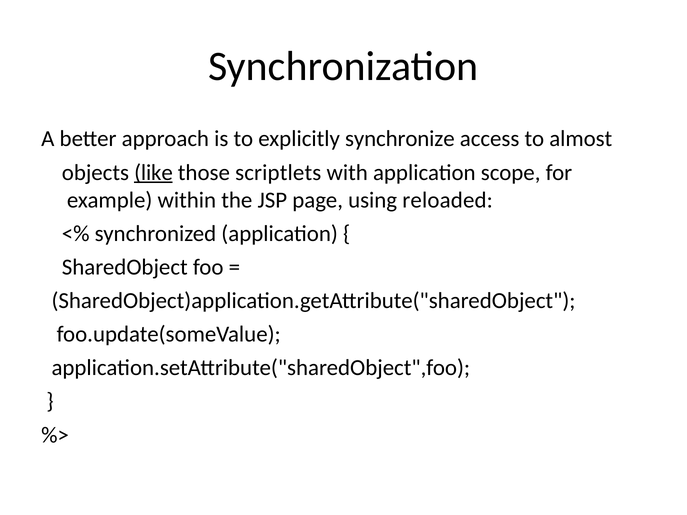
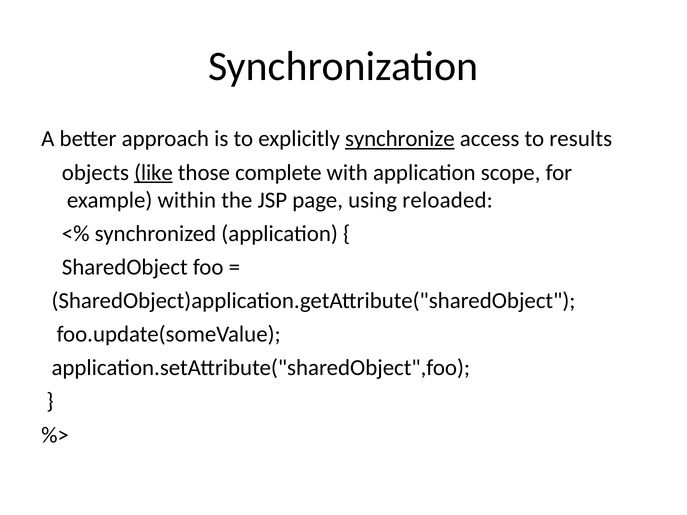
synchronize underline: none -> present (400, 139)
almost: almost -> results (581, 139)
scriptlets: scriptlets -> complete (278, 173)
